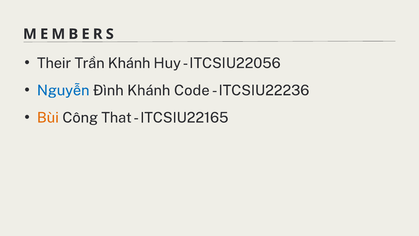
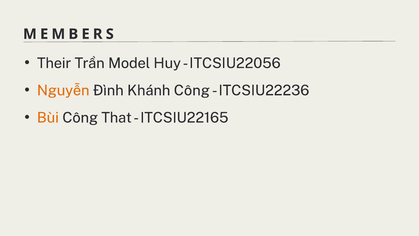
Trần Khánh: Khánh -> Model (129, 63)
Nguyễn colour: blue -> orange (63, 90)
Khánh Code: Code -> Công (192, 90)
